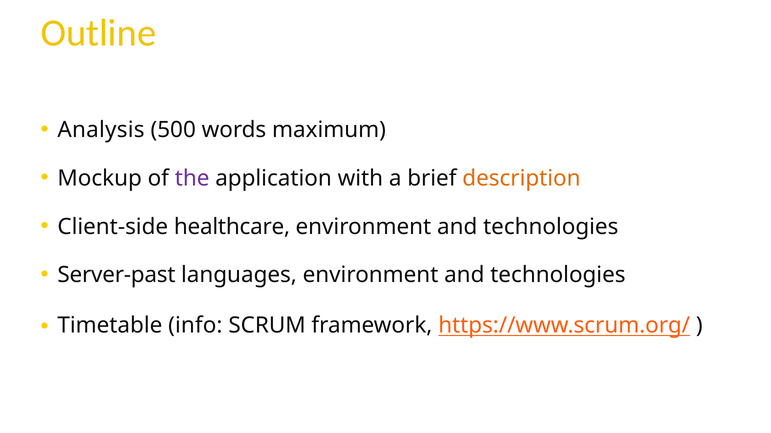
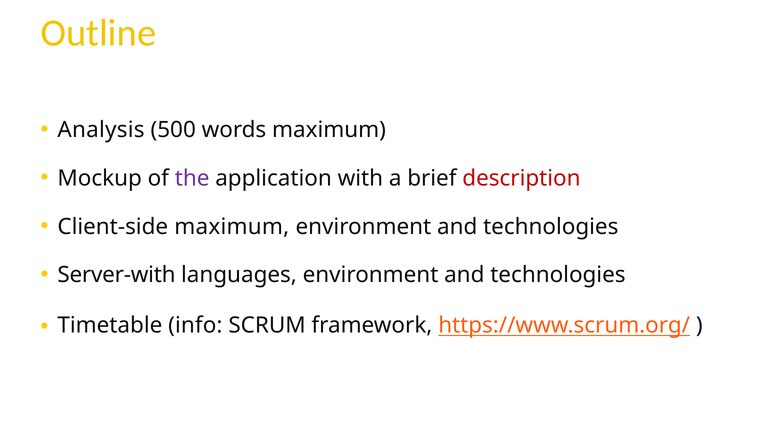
description colour: orange -> red (521, 179)
Client-side healthcare: healthcare -> maximum (232, 227)
Server-past: Server-past -> Server-with (116, 275)
